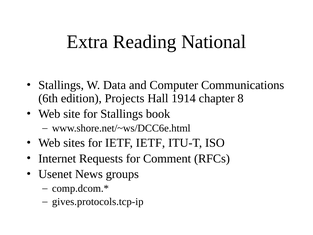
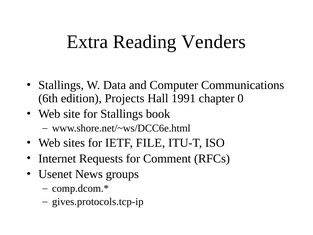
National: National -> Venders (214, 42)
1914: 1914 -> 1991 (184, 98)
8: 8 -> 0 (241, 98)
IETF IETF: IETF -> FILE (150, 143)
